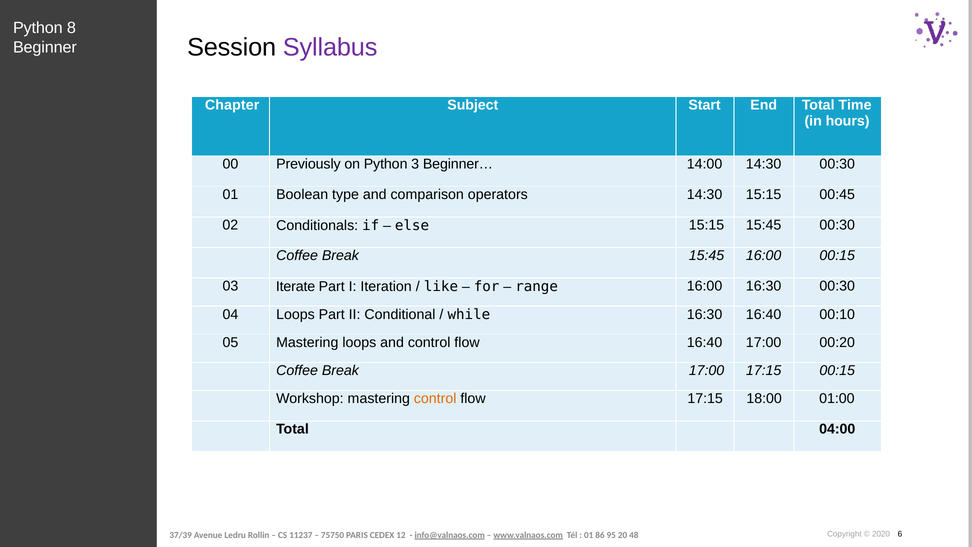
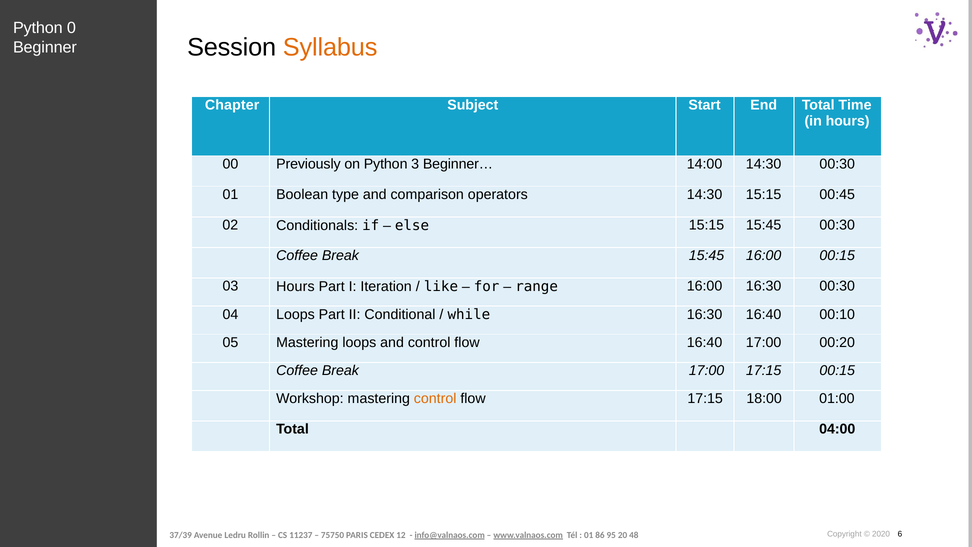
8: 8 -> 0 (71, 28)
Syllabus colour: purple -> orange (330, 47)
03 Iterate: Iterate -> Hours (295, 286)
